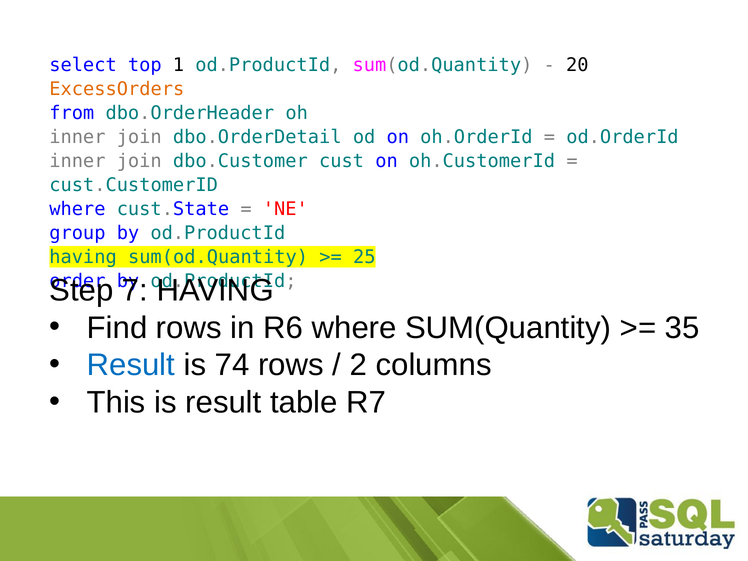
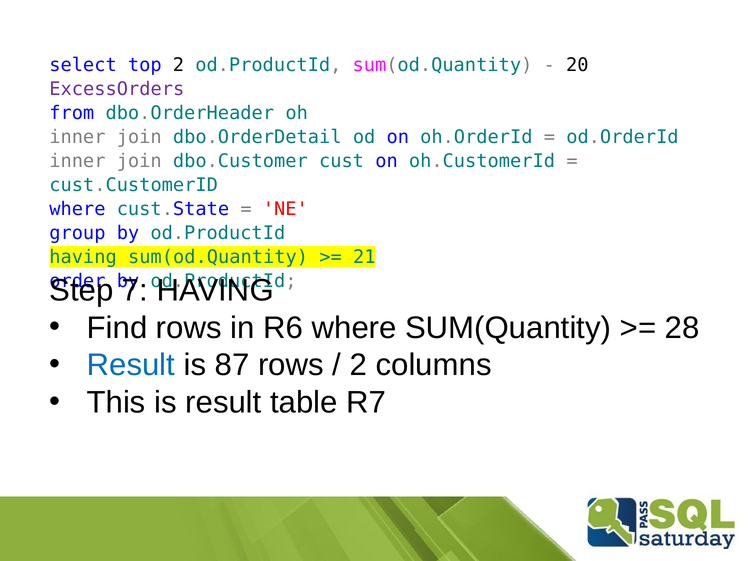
top 1: 1 -> 2 (178, 65)
ExcessOrders colour: orange -> purple (117, 89)
25: 25 -> 21 (364, 257)
35: 35 -> 28 (682, 328)
74: 74 -> 87 (232, 365)
